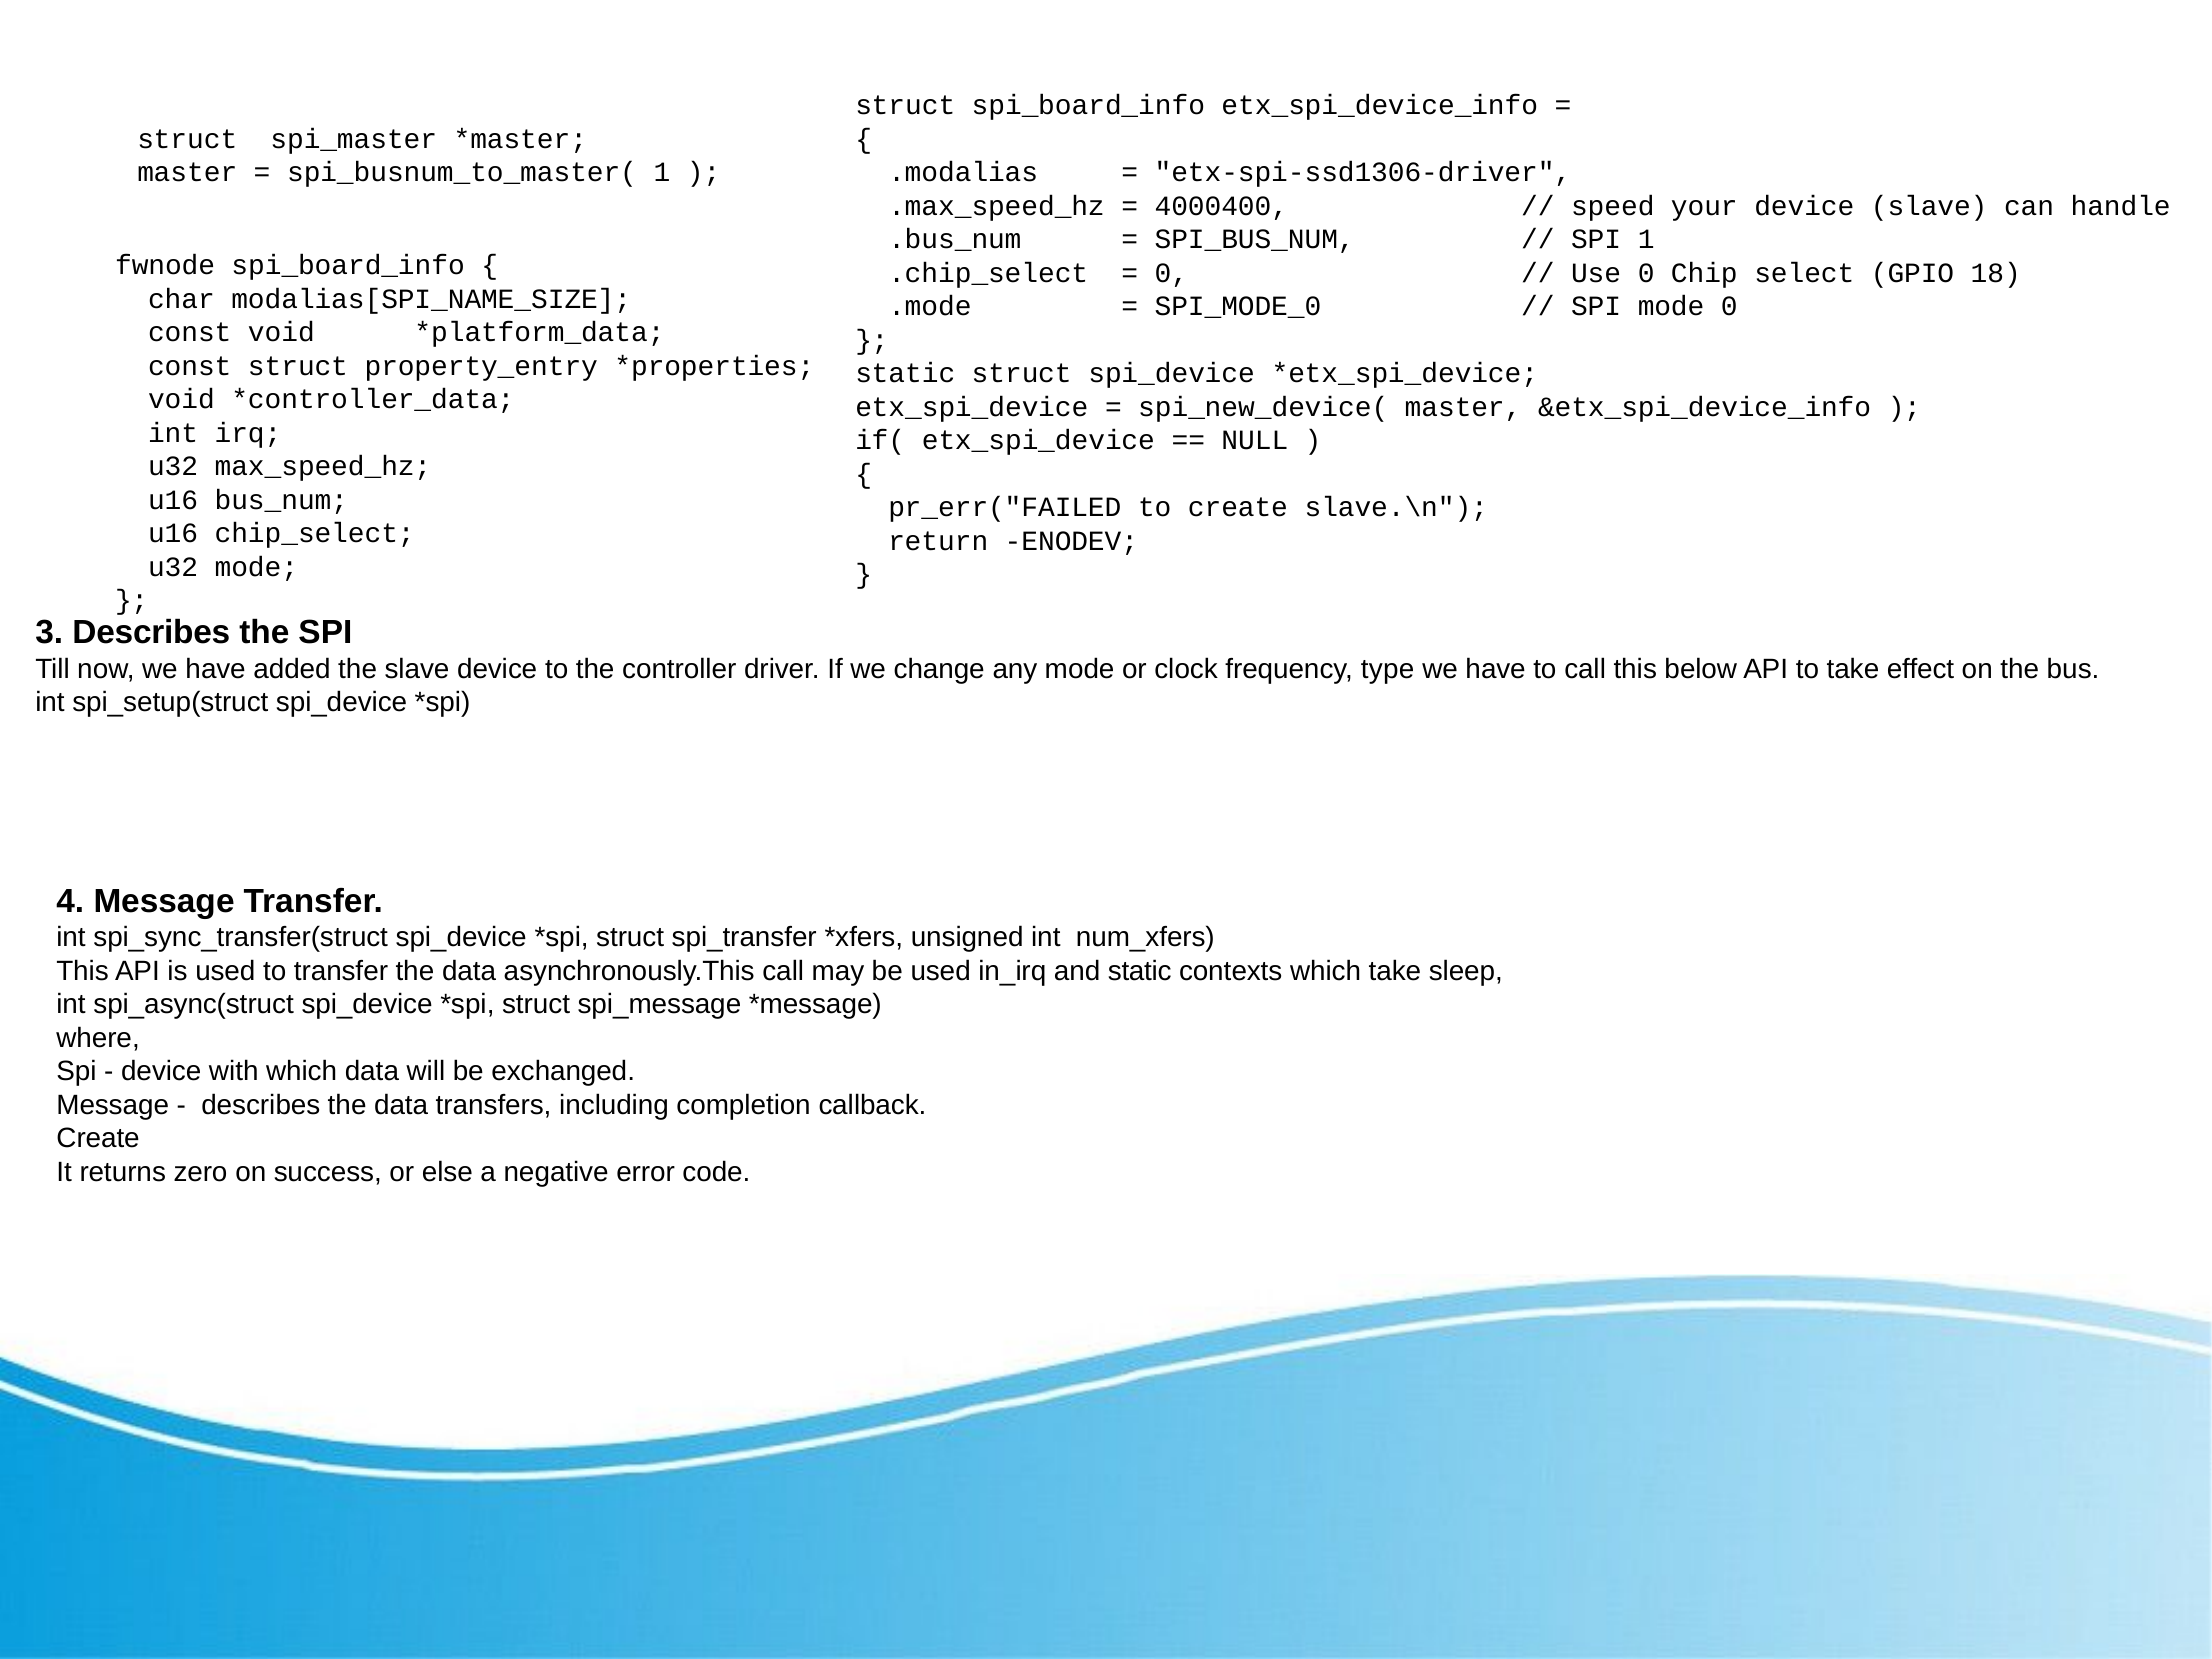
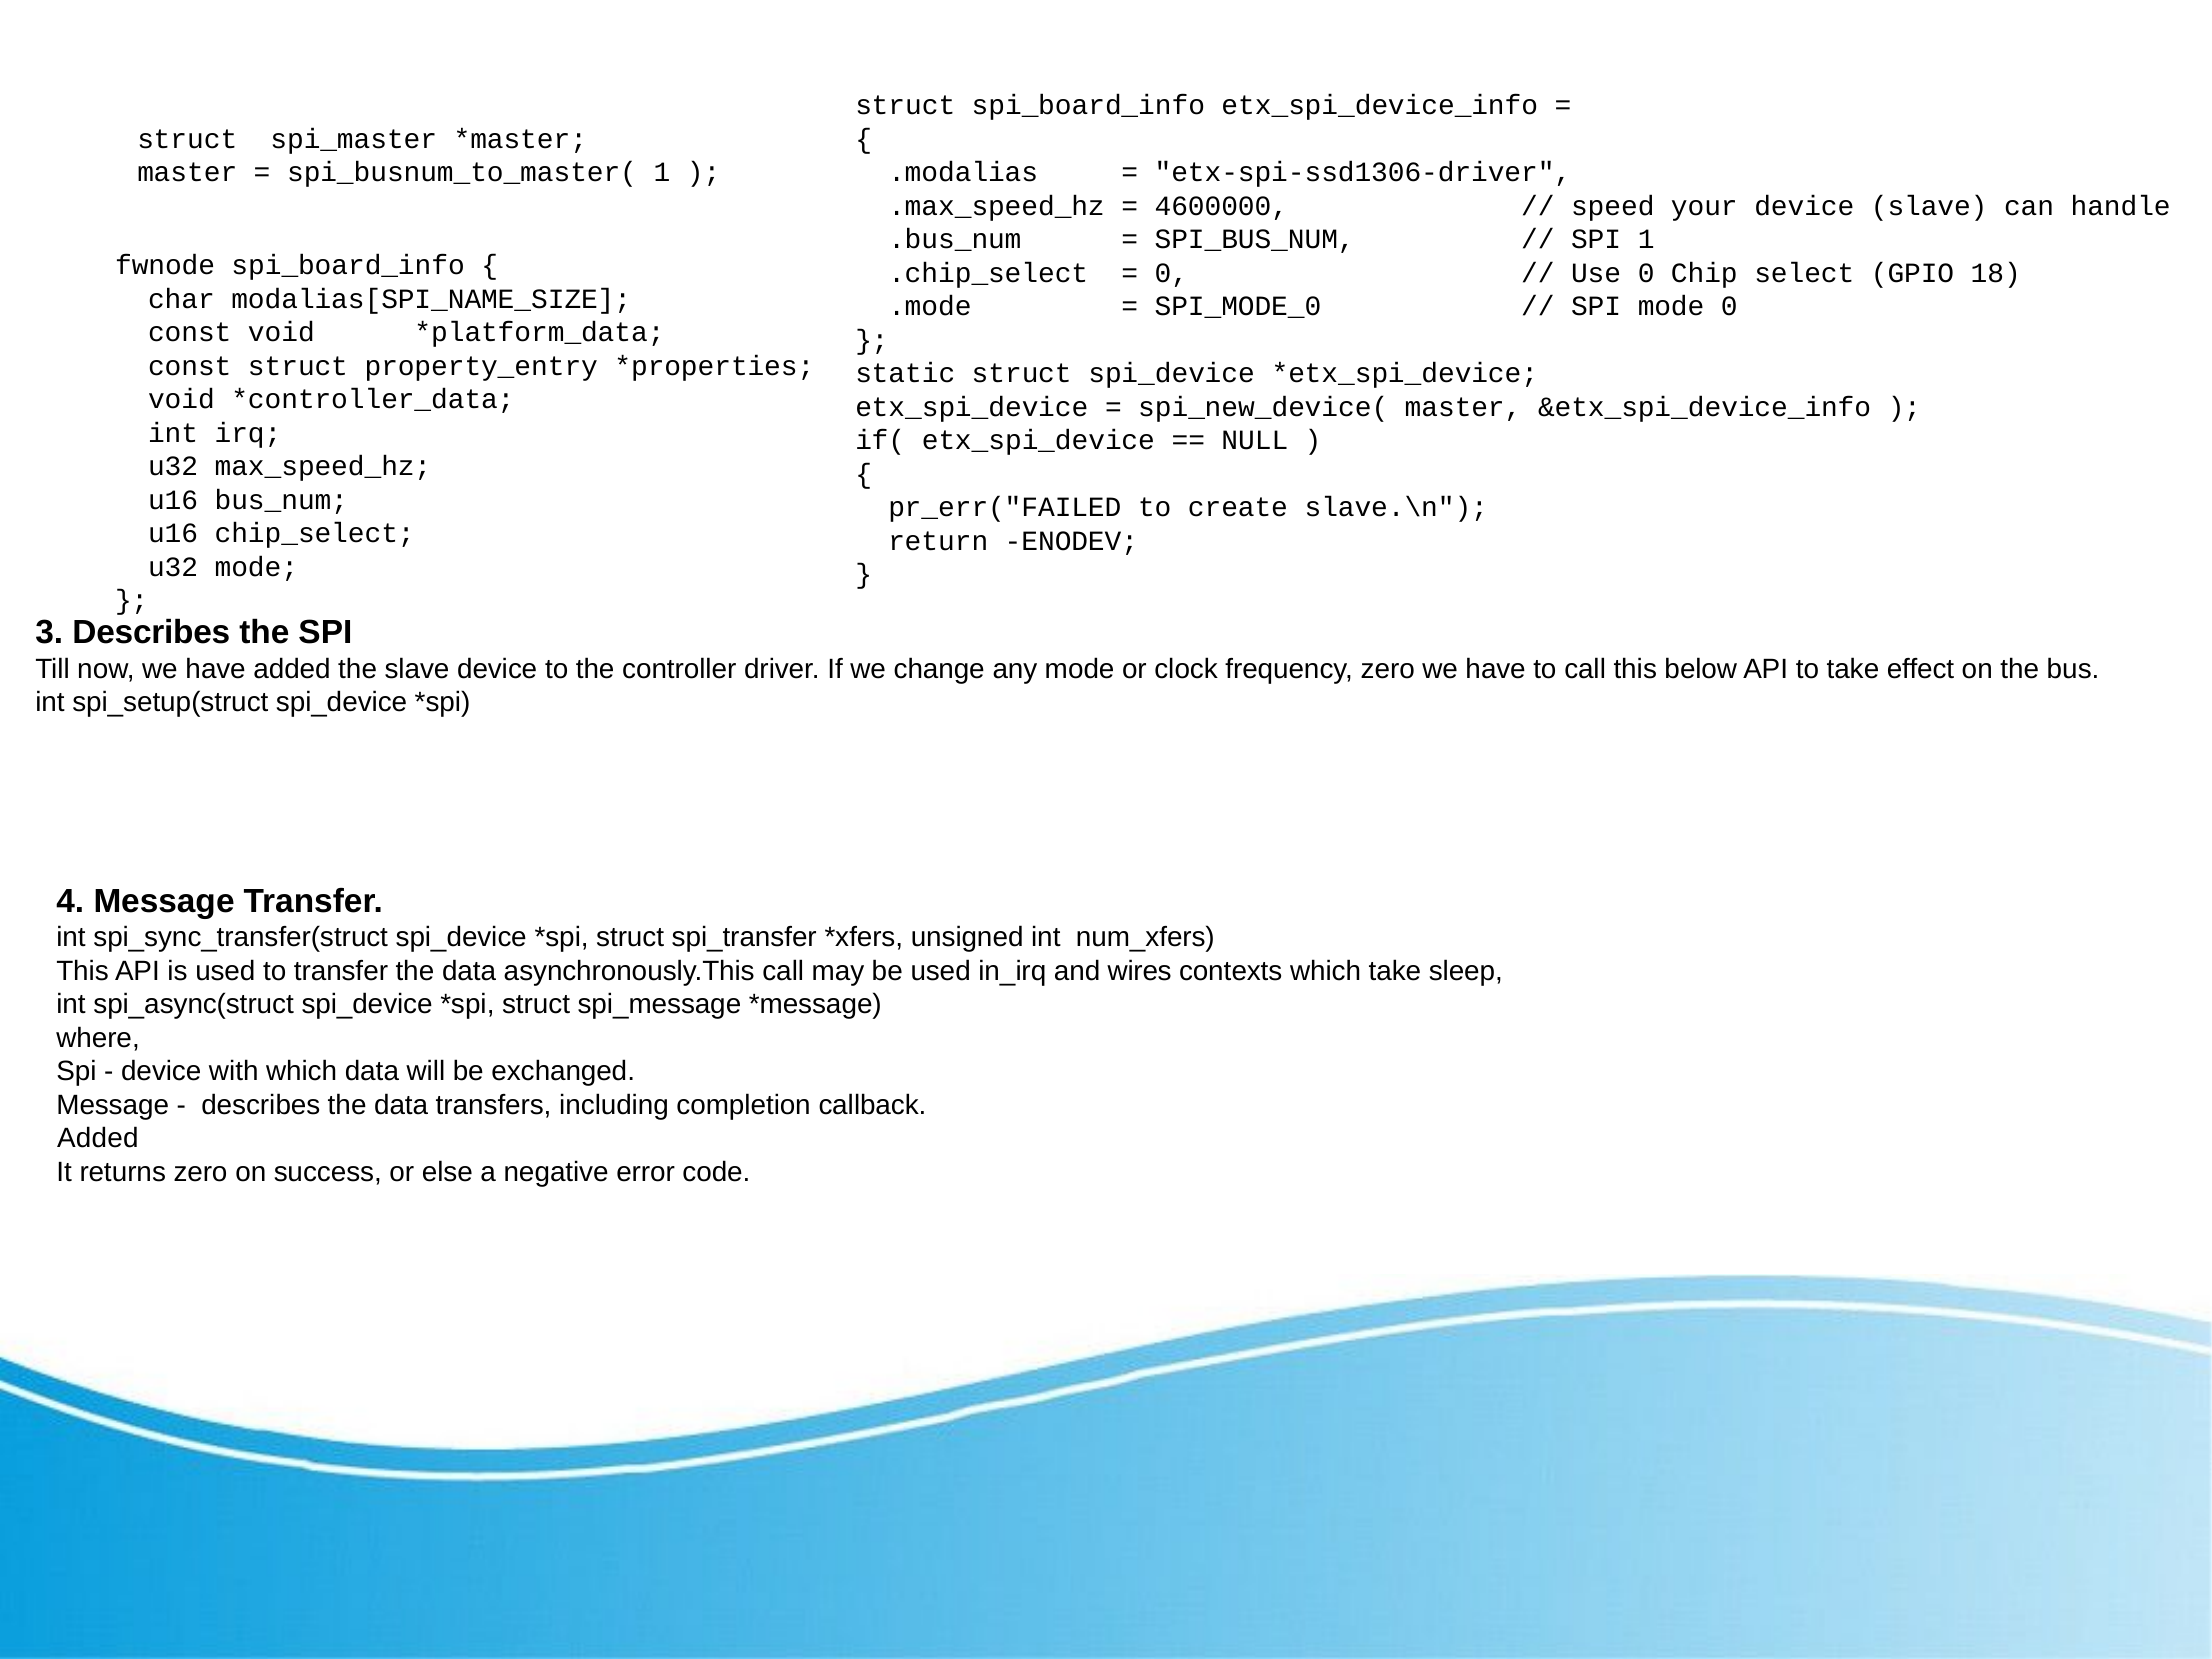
4000400: 4000400 -> 4600000 (1221, 206)
frequency type: type -> zero (1388, 669)
and static: static -> wires (1140, 971)
Create: Create -> Added (98, 1139)
